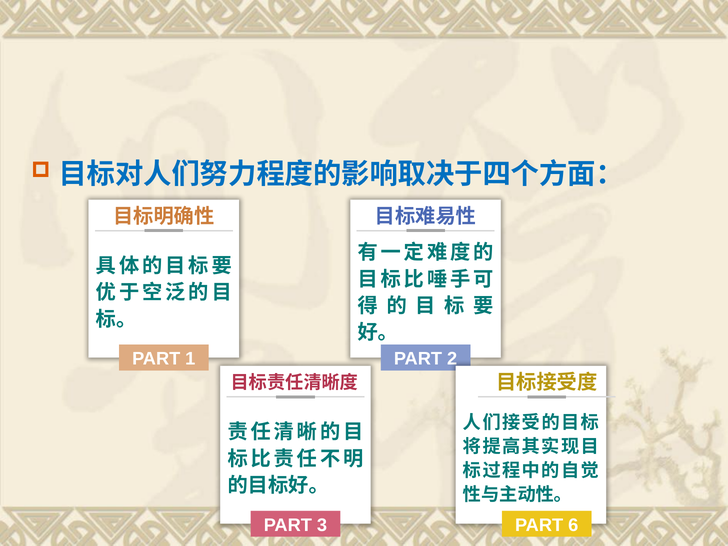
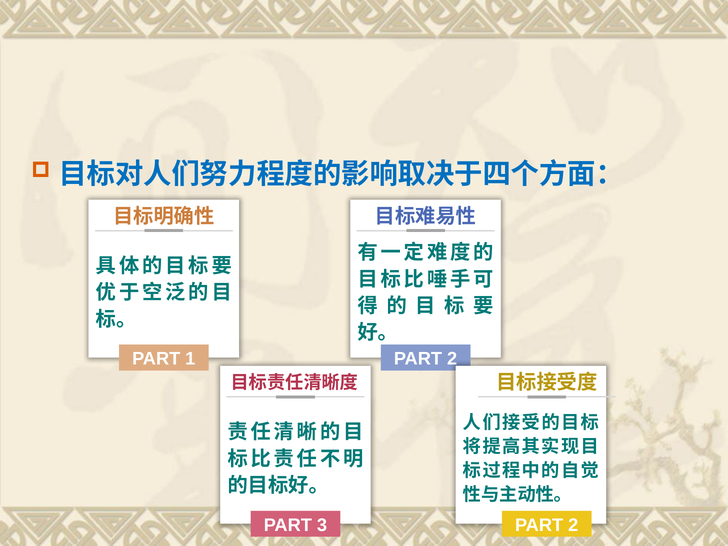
6: 6 -> 2 (573, 525)
